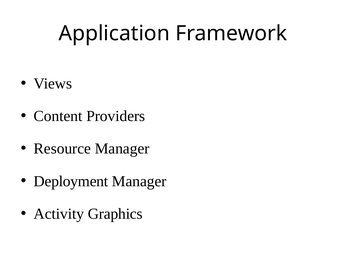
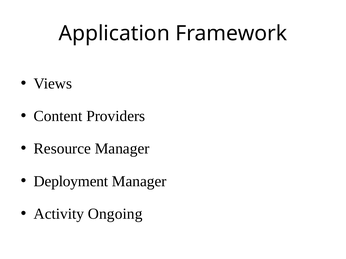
Graphics: Graphics -> Ongoing (115, 214)
